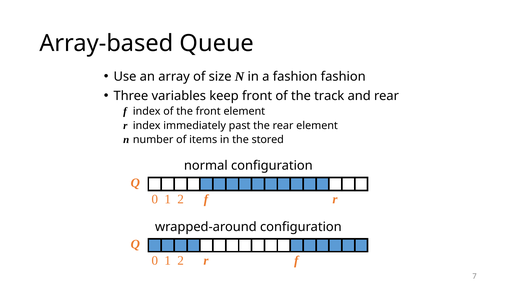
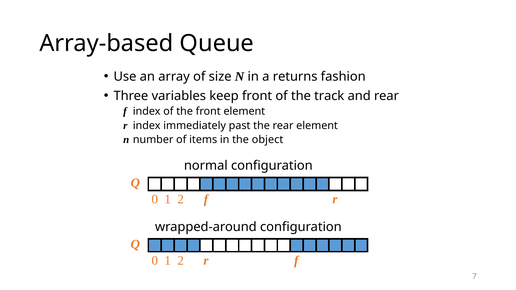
a fashion: fashion -> returns (295, 77)
stored: stored -> object (268, 140)
